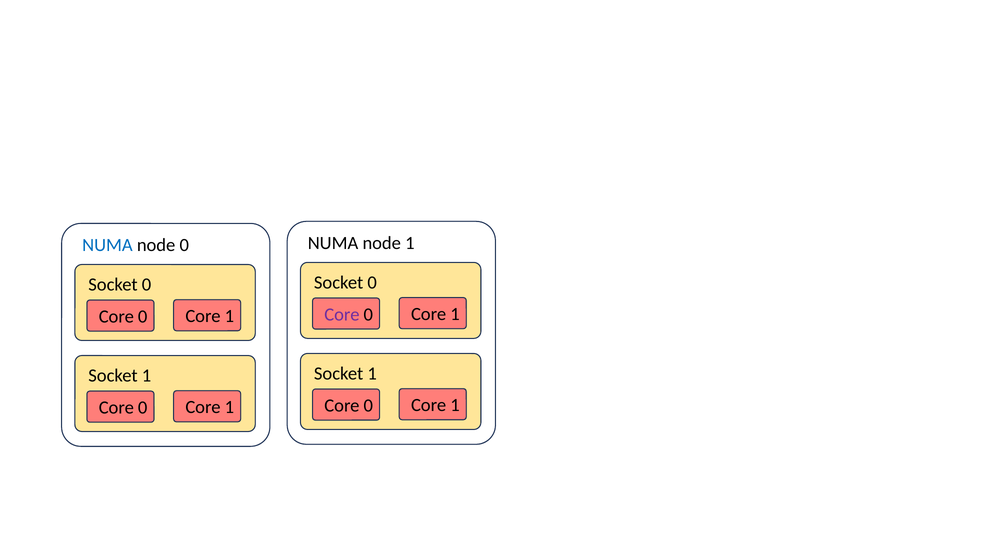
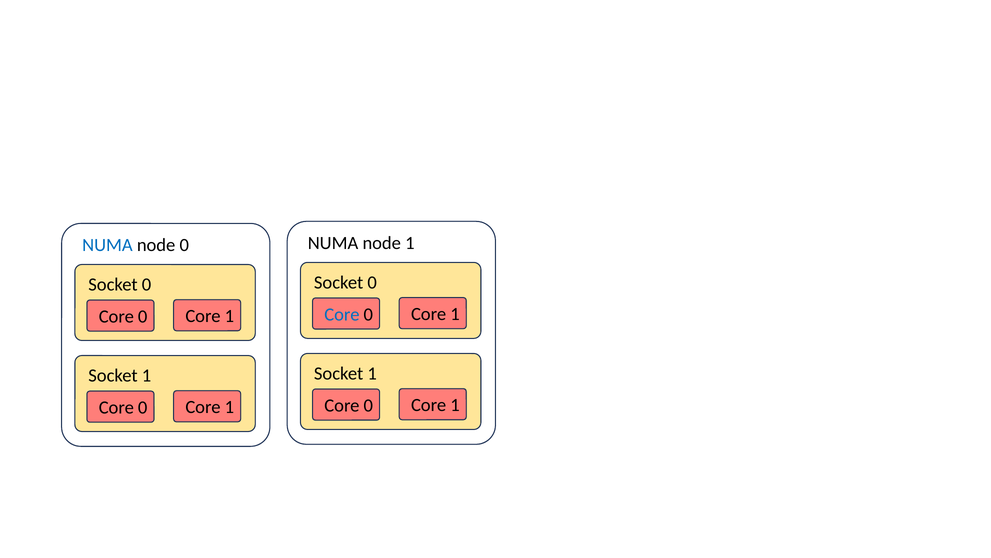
Core colour: purple -> blue (342, 314)
